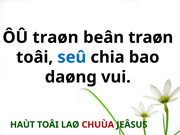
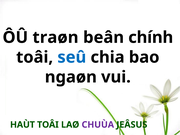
beân traøn: traøn -> chính (151, 37)
daøng: daøng -> ngaøn (71, 77)
CHUÙA colour: red -> purple (98, 125)
